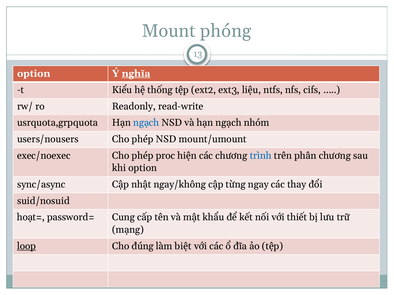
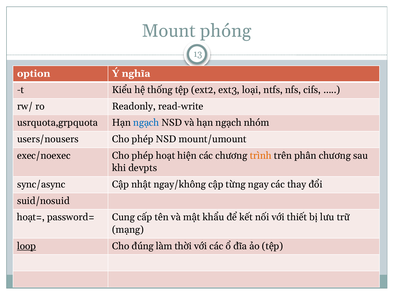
nghĩa underline: present -> none (136, 74)
liệu: liệu -> loại (252, 90)
proc: proc -> hoạt (166, 156)
trình colour: blue -> orange (261, 156)
khi option: option -> devpts (143, 168)
biệt: biệt -> thời (183, 246)
